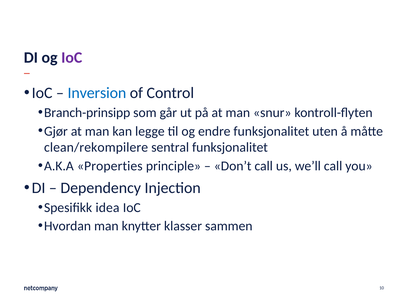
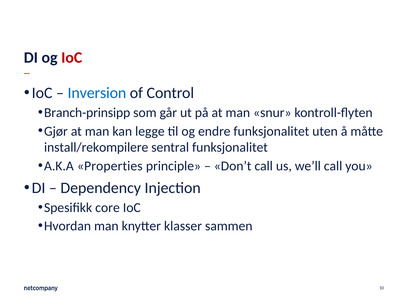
IoC colour: purple -> red (72, 58)
clean/rekompilere: clean/rekompilere -> install/rekompilere (96, 147)
idea: idea -> core (108, 208)
